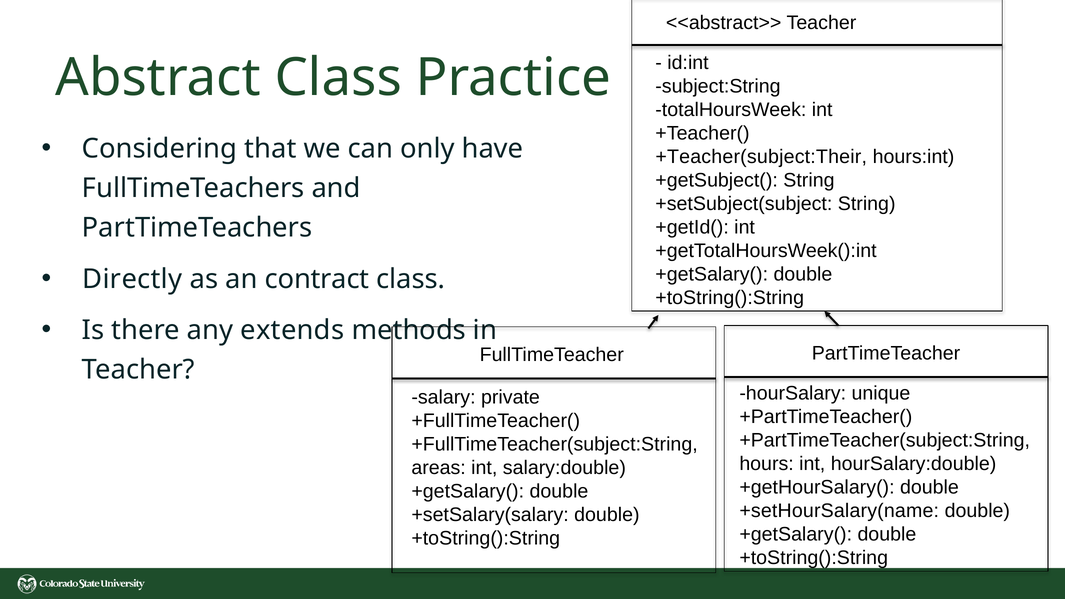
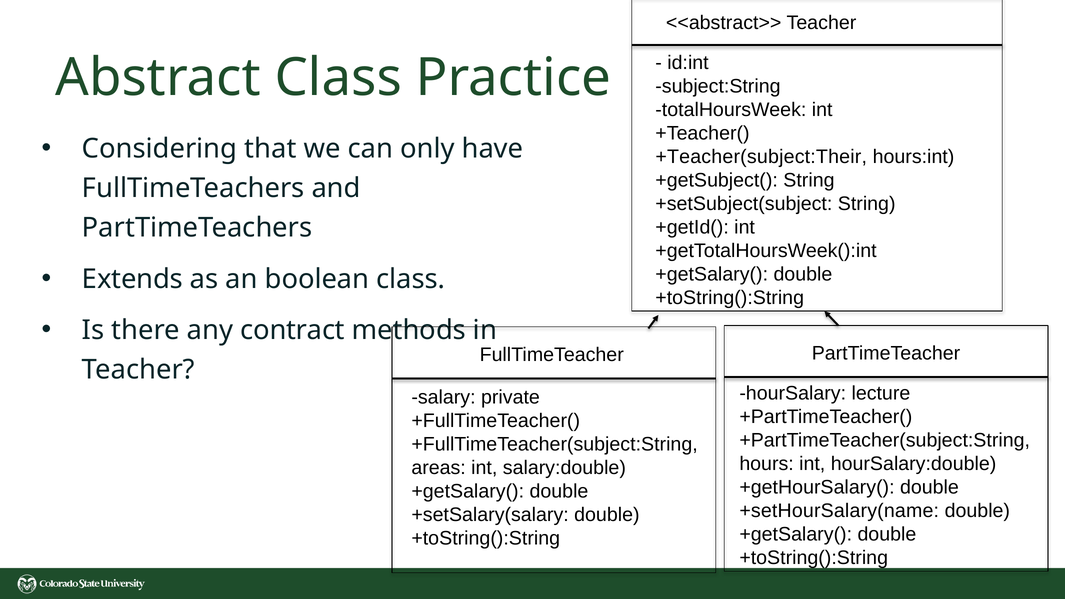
Directly: Directly -> Extends (133, 279)
contract: contract -> boolean (317, 279)
extends: extends -> contract (293, 330)
unique: unique -> lecture (881, 393)
